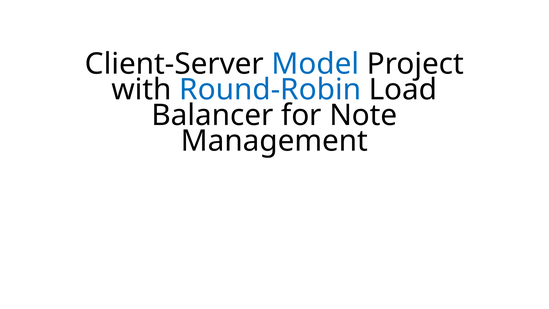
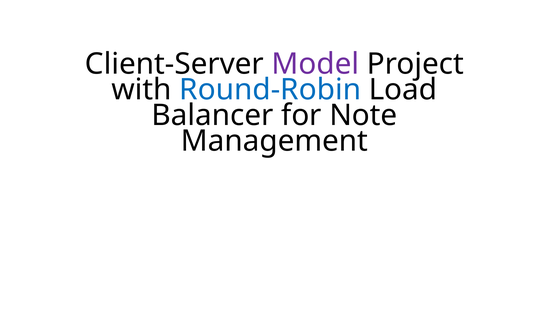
Model colour: blue -> purple (315, 64)
